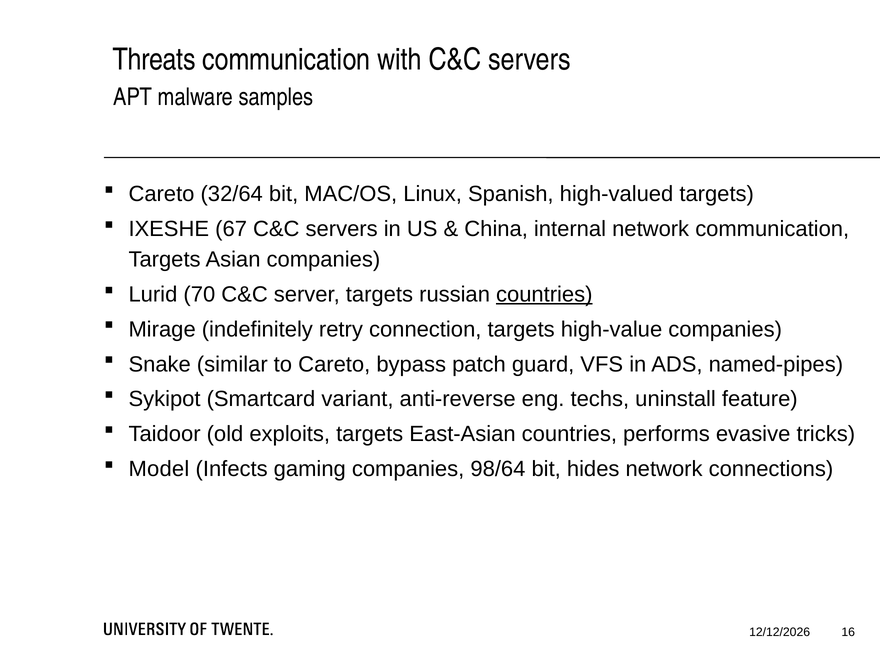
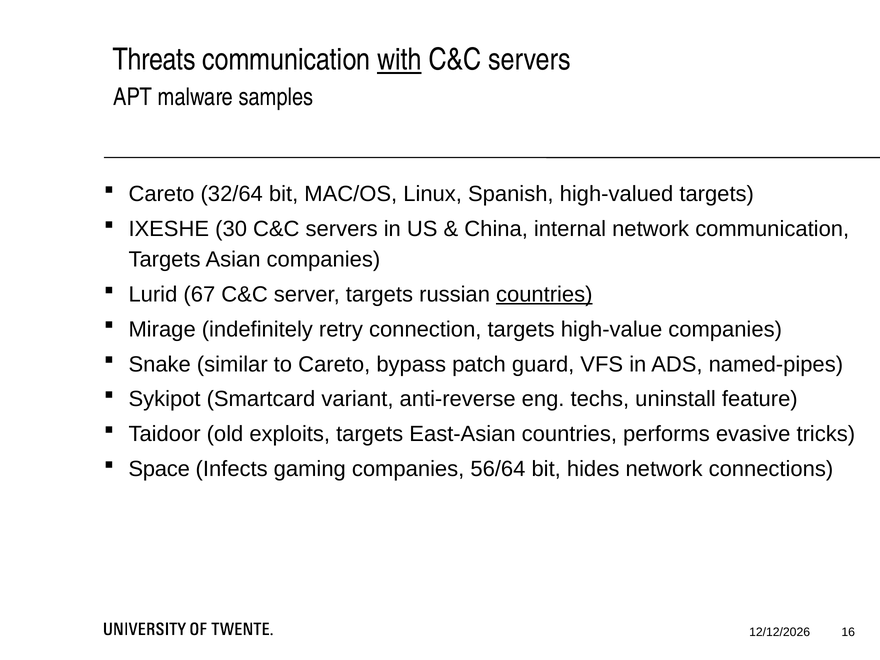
with underline: none -> present (399, 60)
67: 67 -> 30 (231, 229)
70: 70 -> 67 (199, 294)
Model: Model -> Space (159, 469)
98/64: 98/64 -> 56/64 (498, 469)
